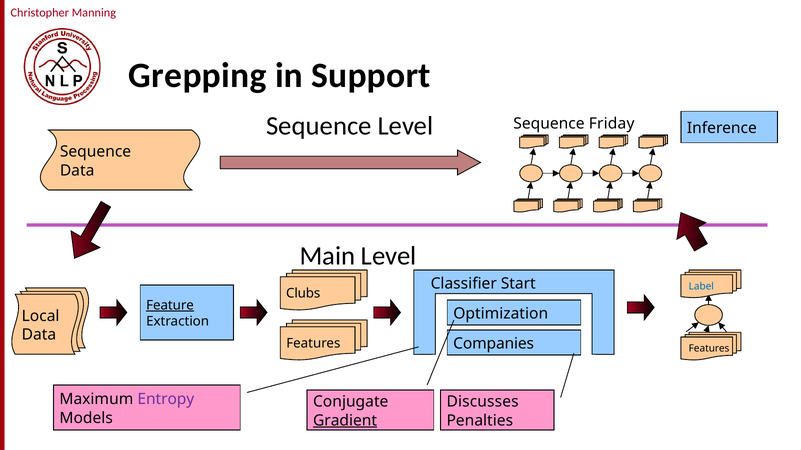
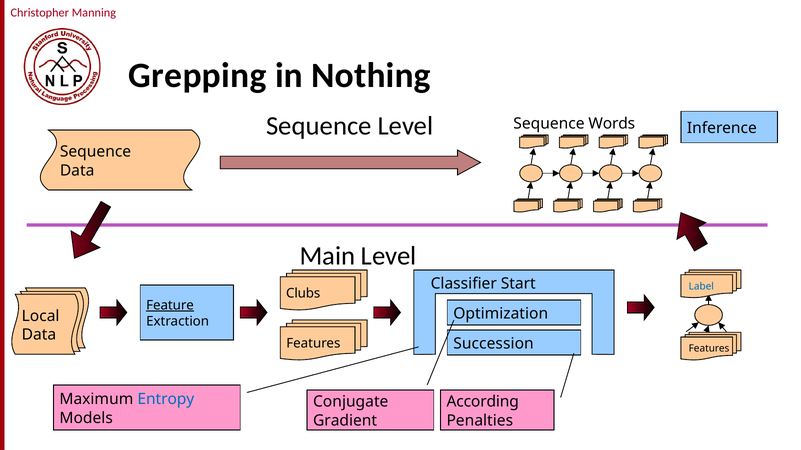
Support: Support -> Nothing (371, 76)
Friday: Friday -> Words (612, 124)
Companies: Companies -> Succession (494, 344)
Entropy colour: purple -> blue (166, 400)
Discusses: Discusses -> According (483, 402)
Gradient underline: present -> none (345, 421)
